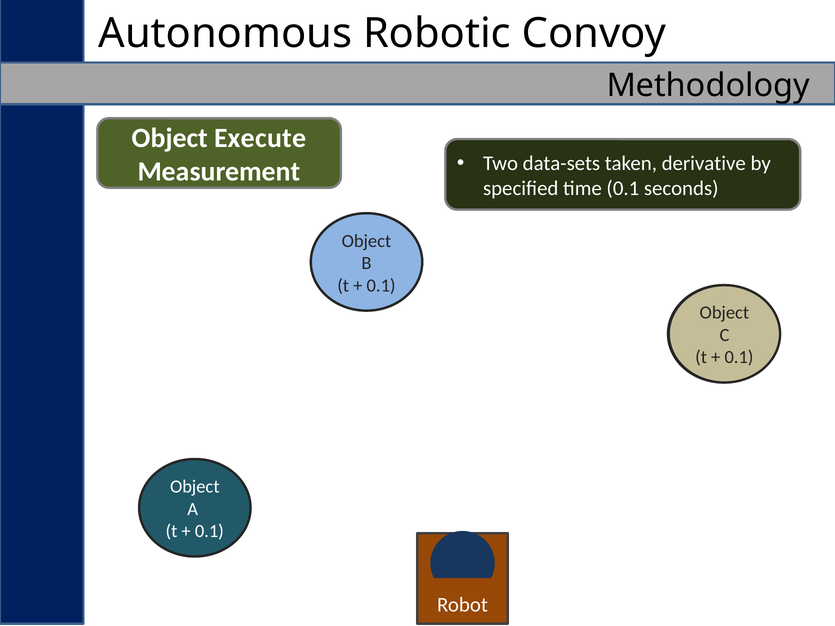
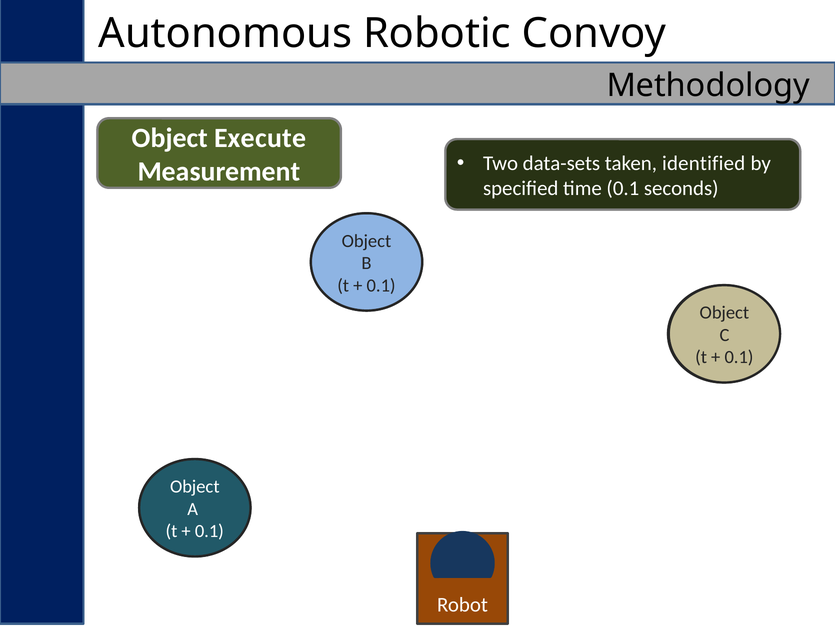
derivative: derivative -> identified (704, 163)
